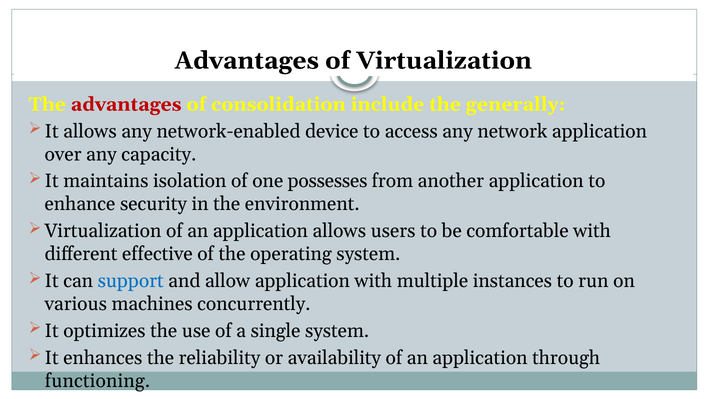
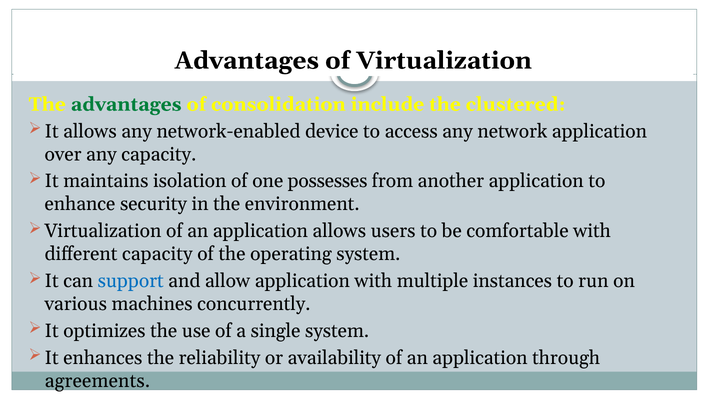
advantages colour: red -> green (126, 104)
generally: generally -> clustered (516, 104)
different effective: effective -> capacity (157, 254)
functioning: functioning -> agreements (97, 381)
